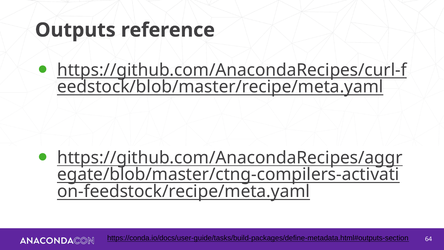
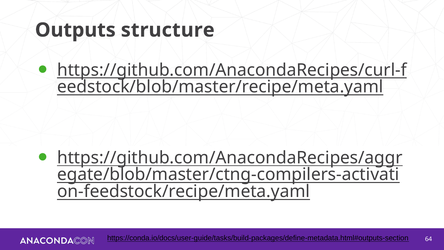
reference: reference -> structure (168, 30)
